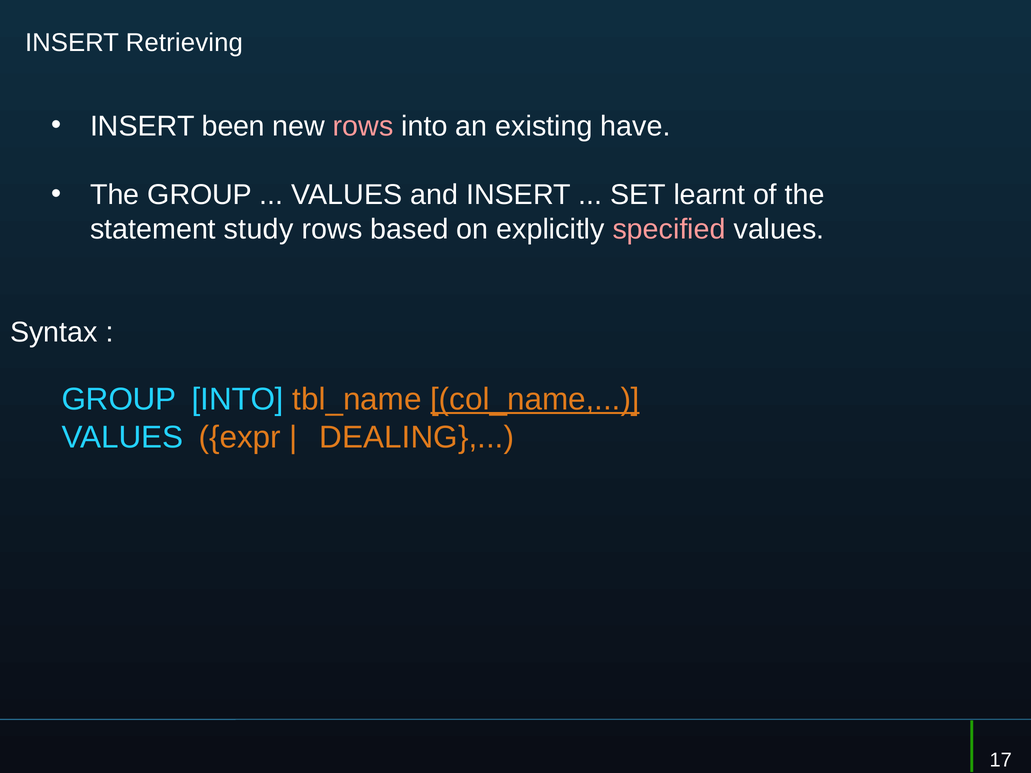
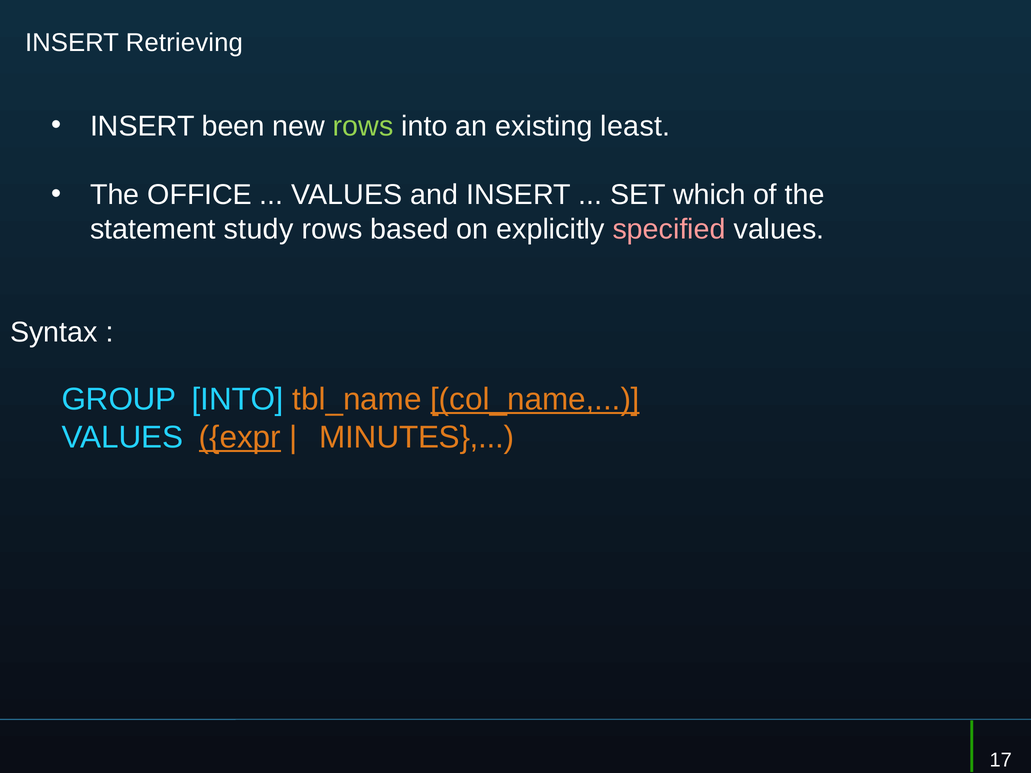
rows colour: pink -> light green (363, 126)
have: have -> least (635, 126)
The GROUP: GROUP -> OFFICE (200, 195)
learnt: learnt -> which (710, 195)
expr underline: none -> present (240, 437)
DEALING: DEALING -> MINUTES (417, 437)
